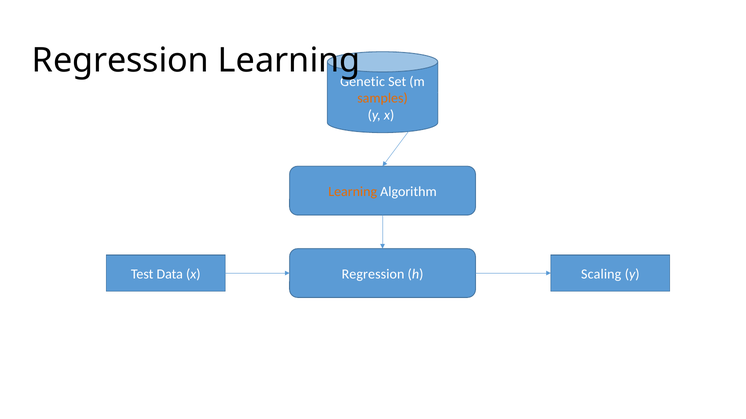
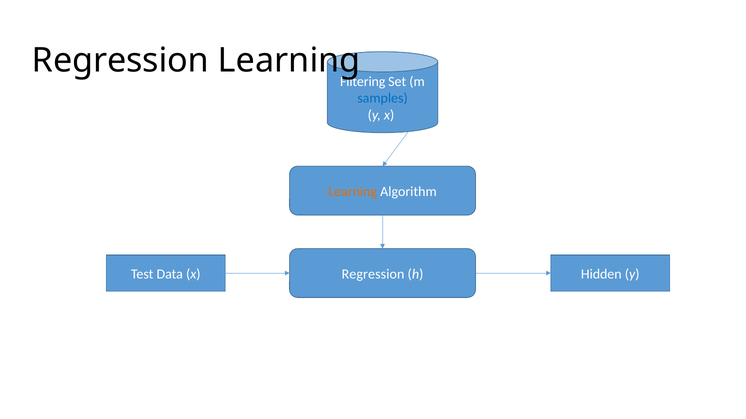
Genetic: Genetic -> Filtering (363, 82)
samples colour: orange -> blue (383, 98)
Scaling: Scaling -> Hidden (601, 274)
